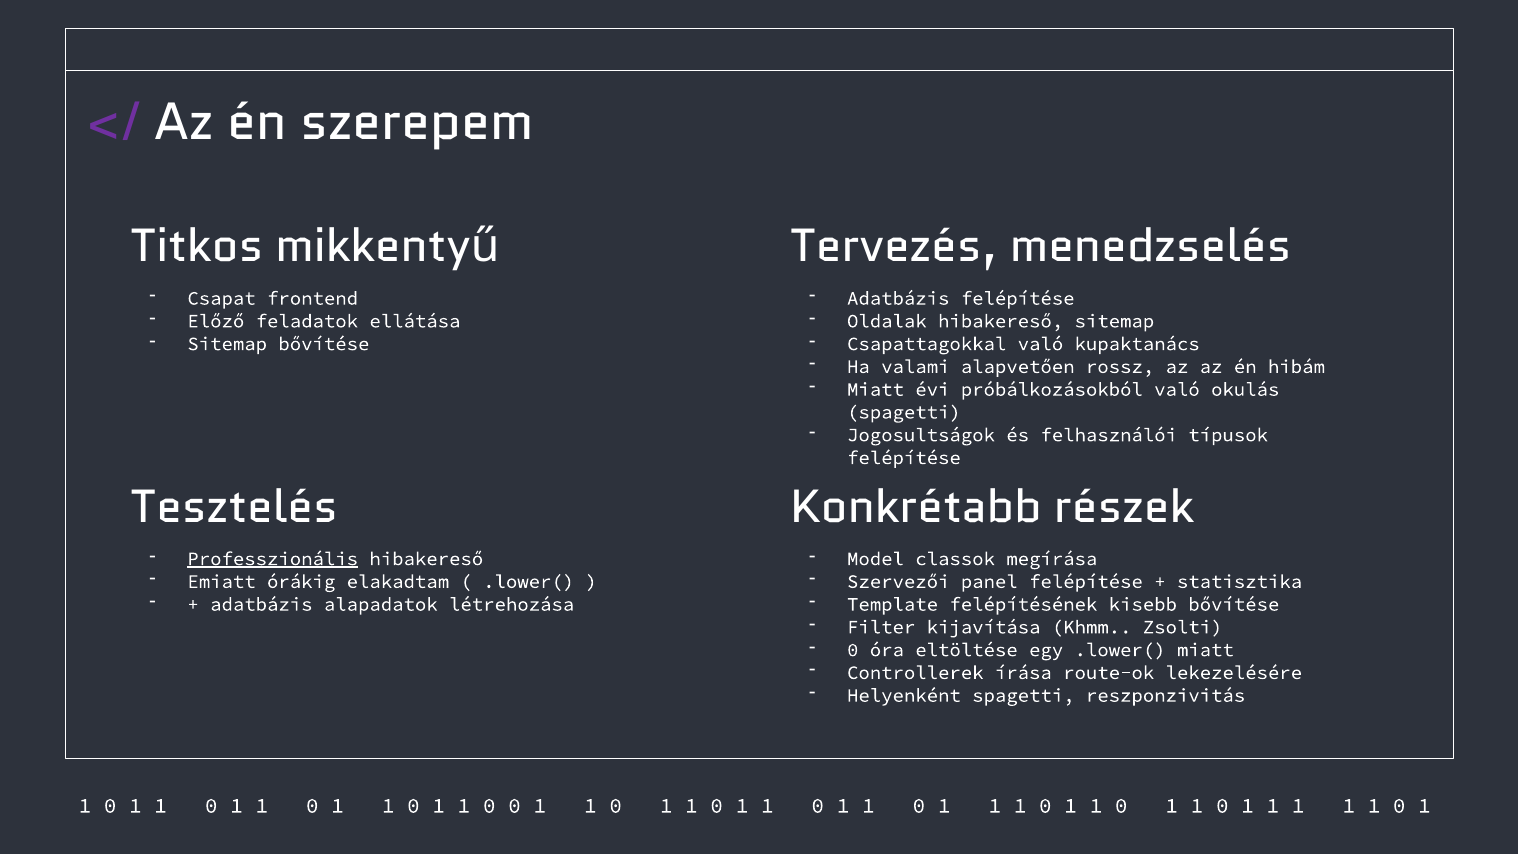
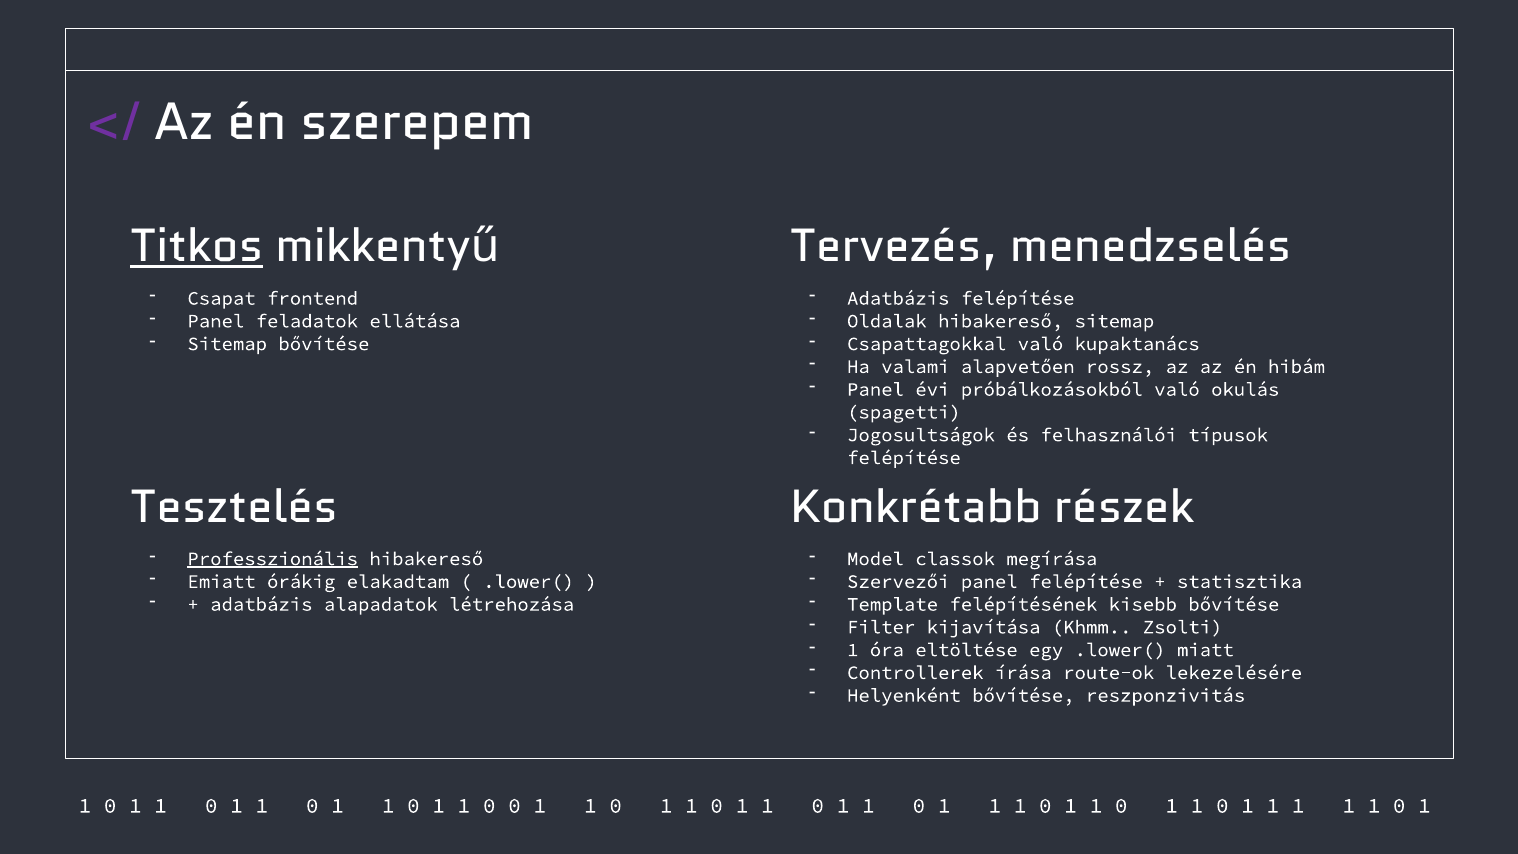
Titkos underline: none -> present (197, 247)
Előző: Előző -> Panel (216, 321)
Miatt: Miatt -> Panel (875, 389)
0: 0 -> 1 (853, 650)
Helyenként spagetti: spagetti -> bővítése (1023, 695)
